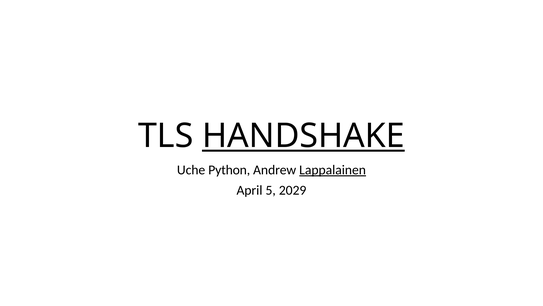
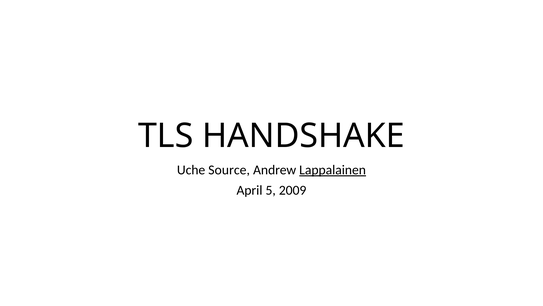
HANDSHAKE underline: present -> none (304, 136)
Python: Python -> Source (229, 170)
2029: 2029 -> 2009 (293, 190)
